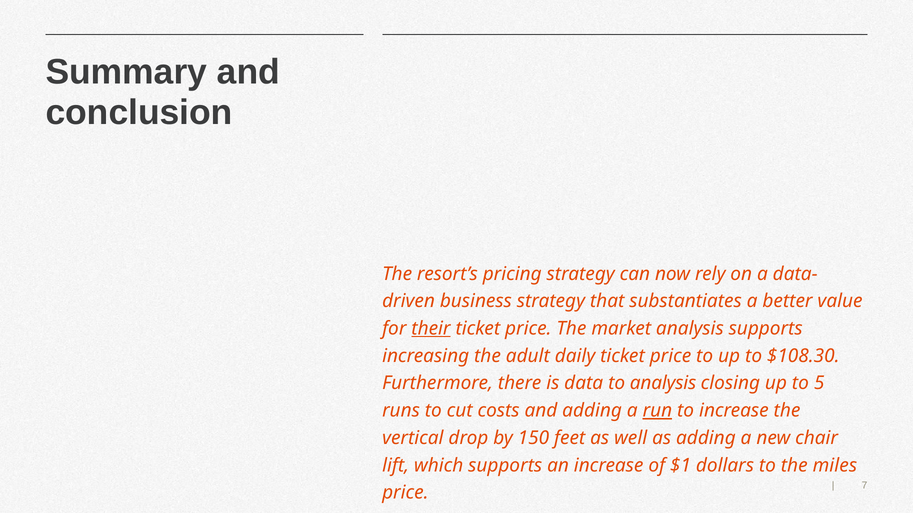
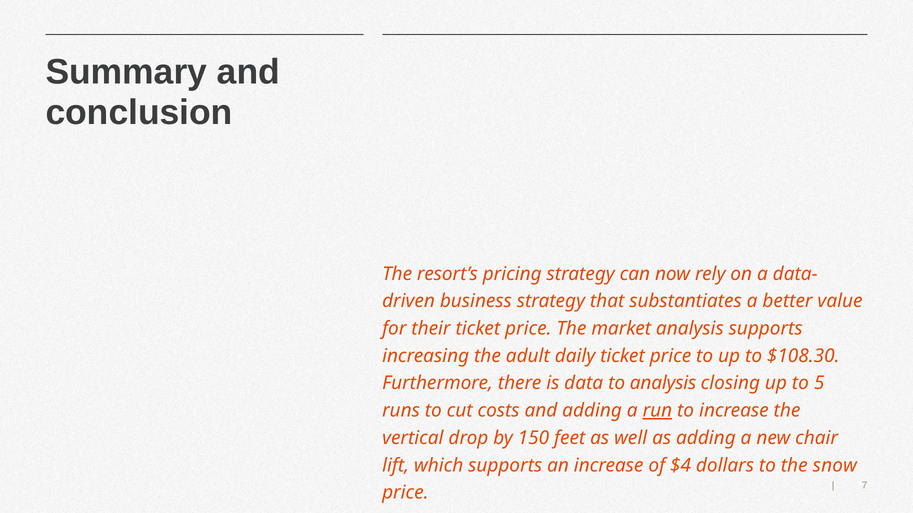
their underline: present -> none (431, 329)
$1: $1 -> $4 (681, 466)
miles: miles -> snow (835, 466)
